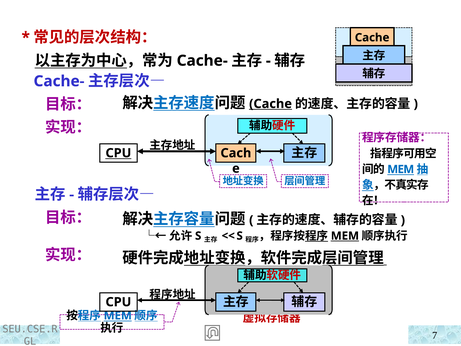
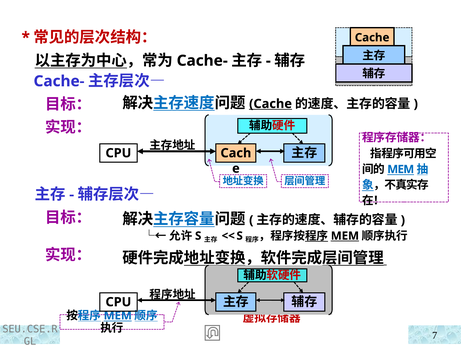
CPU underline: present -> none (118, 153)
